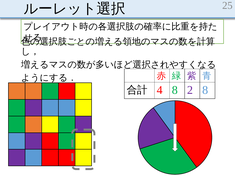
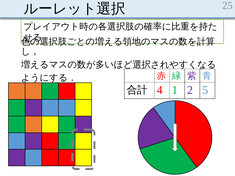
4 8: 8 -> 1 (175, 90)
2 8: 8 -> 5 (205, 90)
